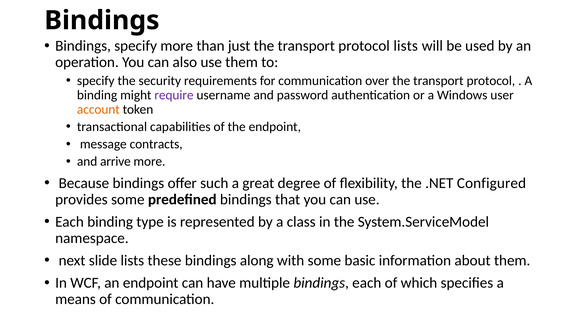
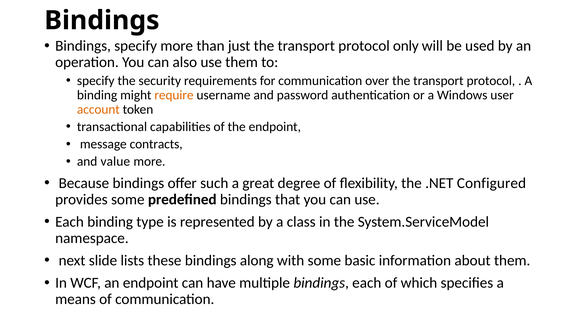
protocol lists: lists -> only (406, 46)
require colour: purple -> orange (174, 95)
arrive: arrive -> value (115, 161)
